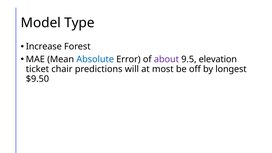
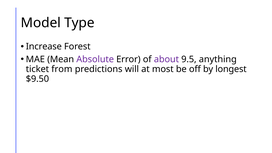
Absolute colour: blue -> purple (95, 59)
elevation: elevation -> anything (218, 59)
chair: chair -> from (62, 69)
